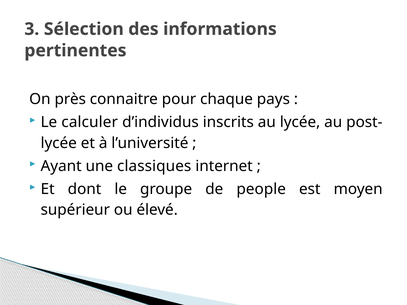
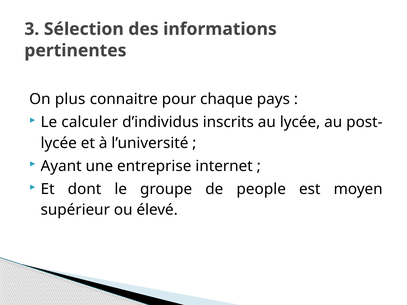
près: près -> plus (70, 99)
classiques: classiques -> entreprise (154, 166)
